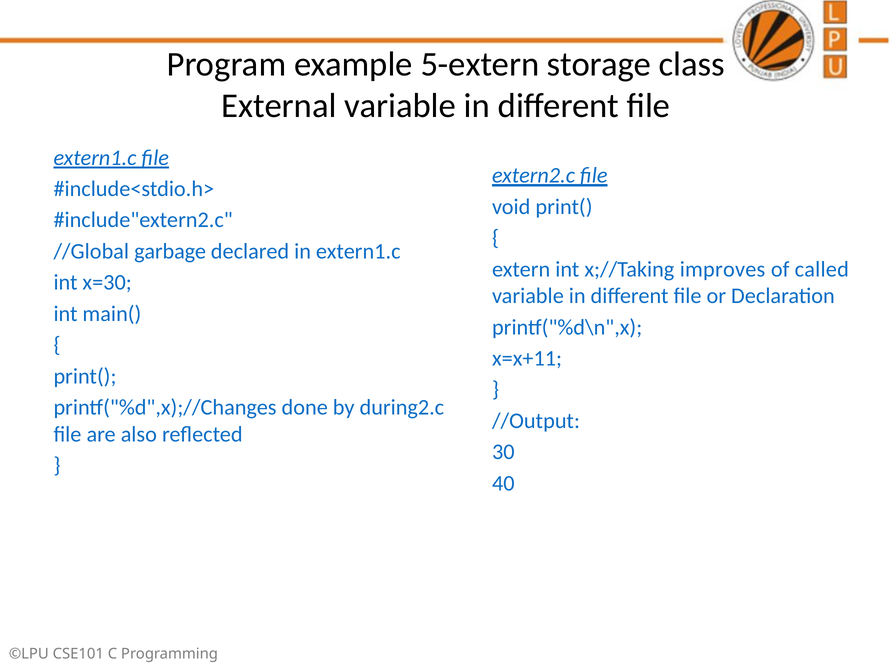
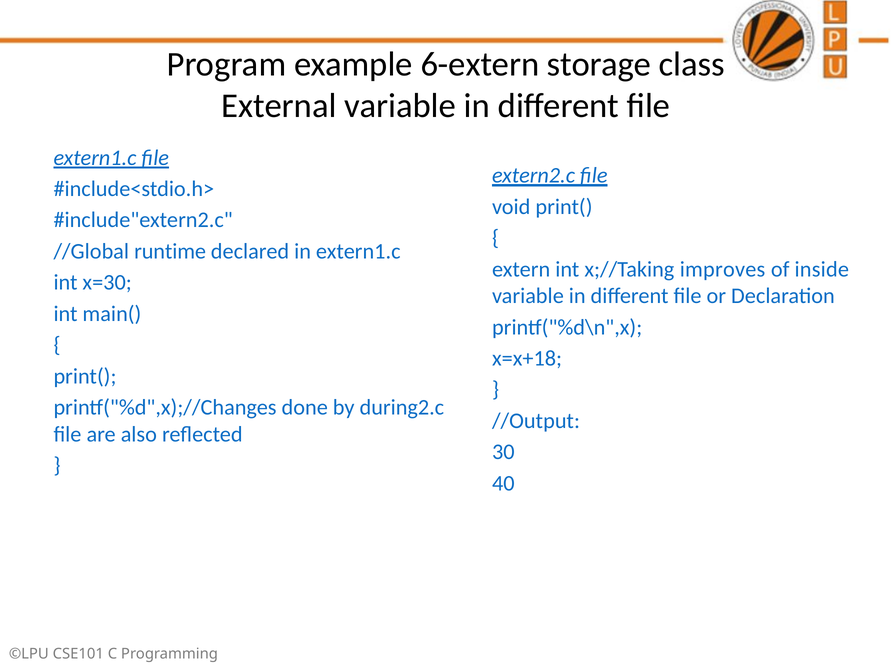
5-extern: 5-extern -> 6-extern (480, 64)
garbage: garbage -> runtime (170, 251)
called: called -> inside (822, 269)
x=x+11: x=x+11 -> x=x+18 (527, 358)
